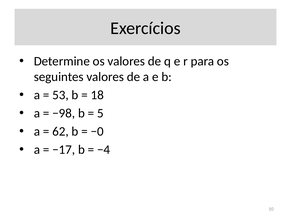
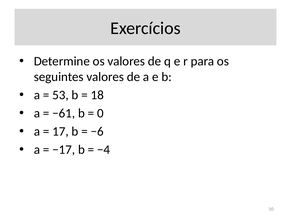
−98: −98 -> −61 (64, 113)
5: 5 -> 0 (100, 113)
62: 62 -> 17 (60, 131)
−0: −0 -> −6 (97, 131)
